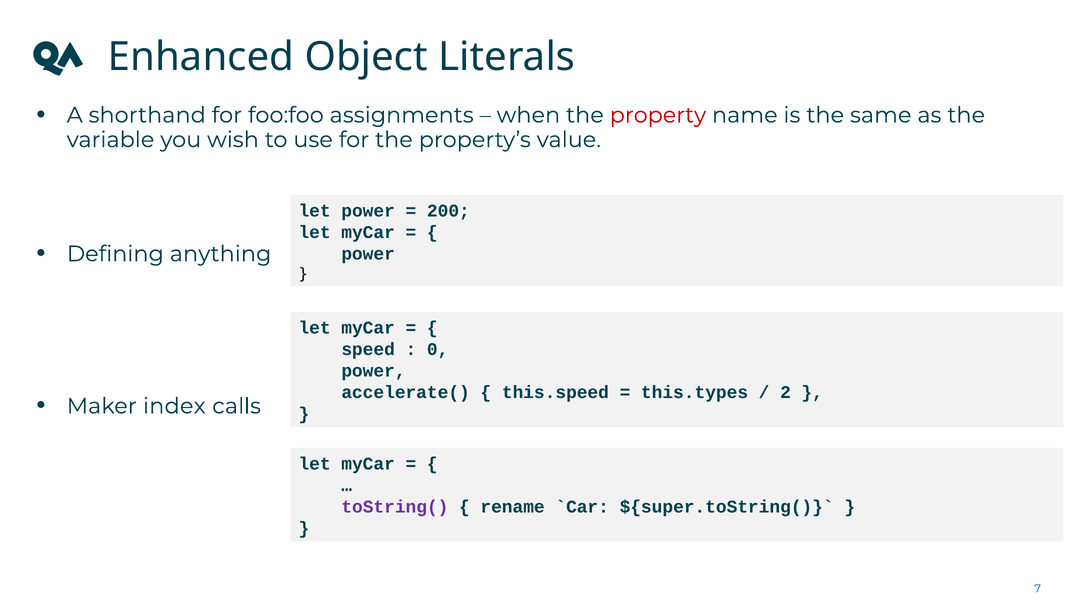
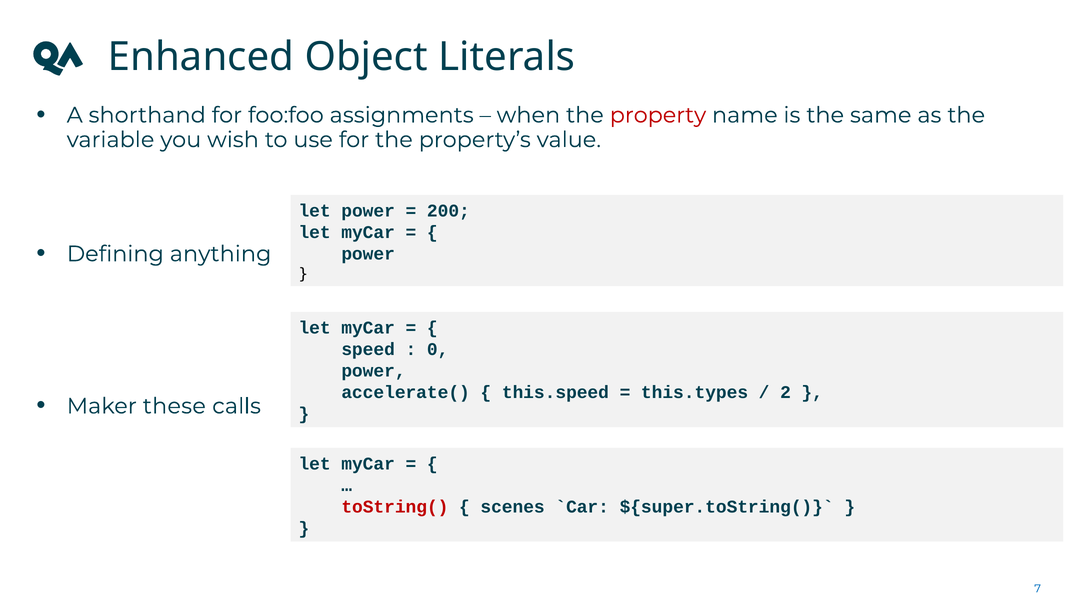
index: index -> these (174, 406)
toString( colour: purple -> red (395, 507)
rename: rename -> scenes (513, 507)
